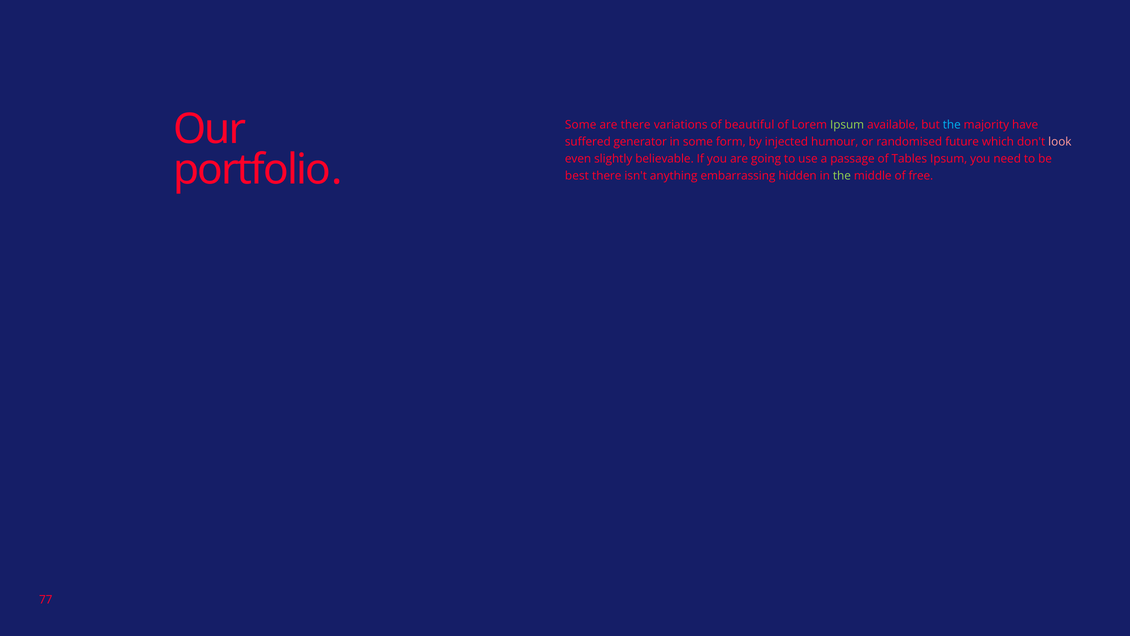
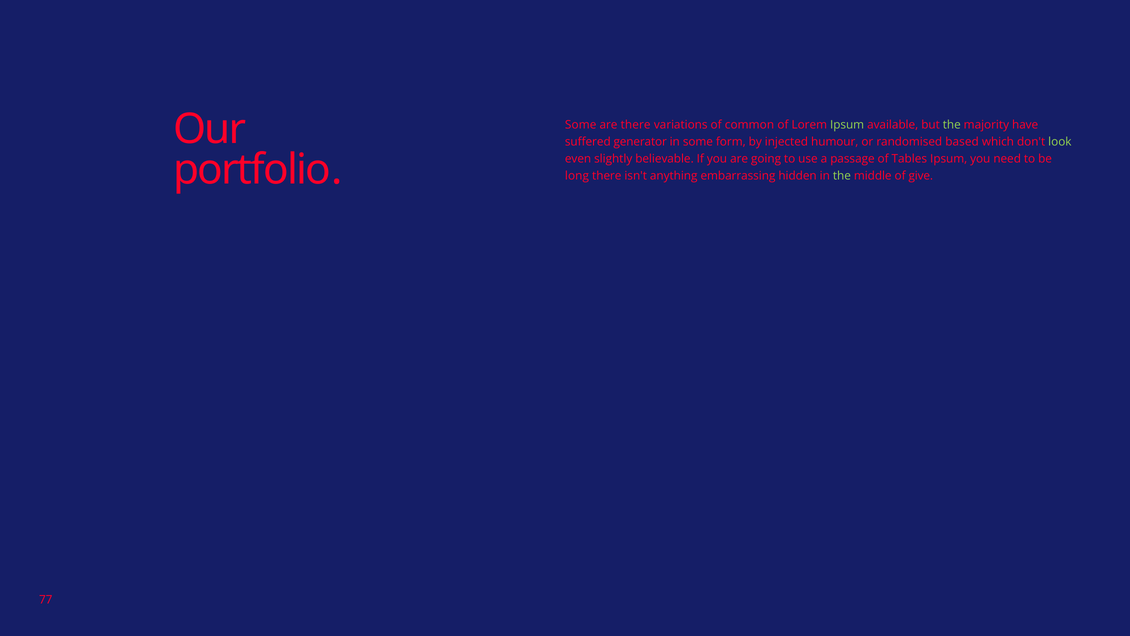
beautiful: beautiful -> common (749, 125)
the colour: light blue -> light green (952, 125)
future: future -> based (962, 142)
look colour: pink -> light green (1060, 142)
best: best -> long (577, 176)
free: free -> give (921, 176)
